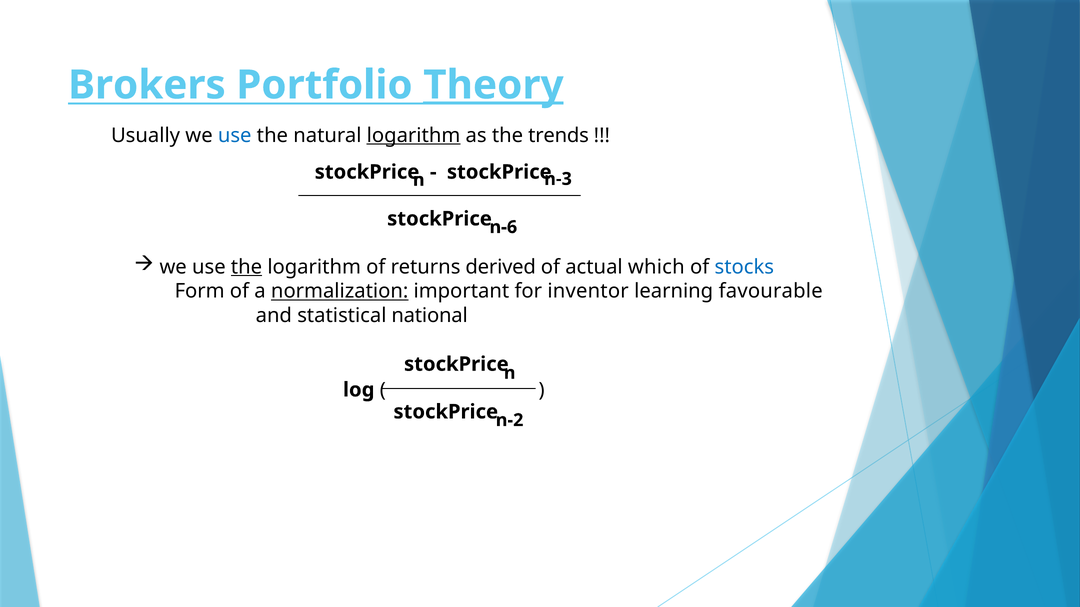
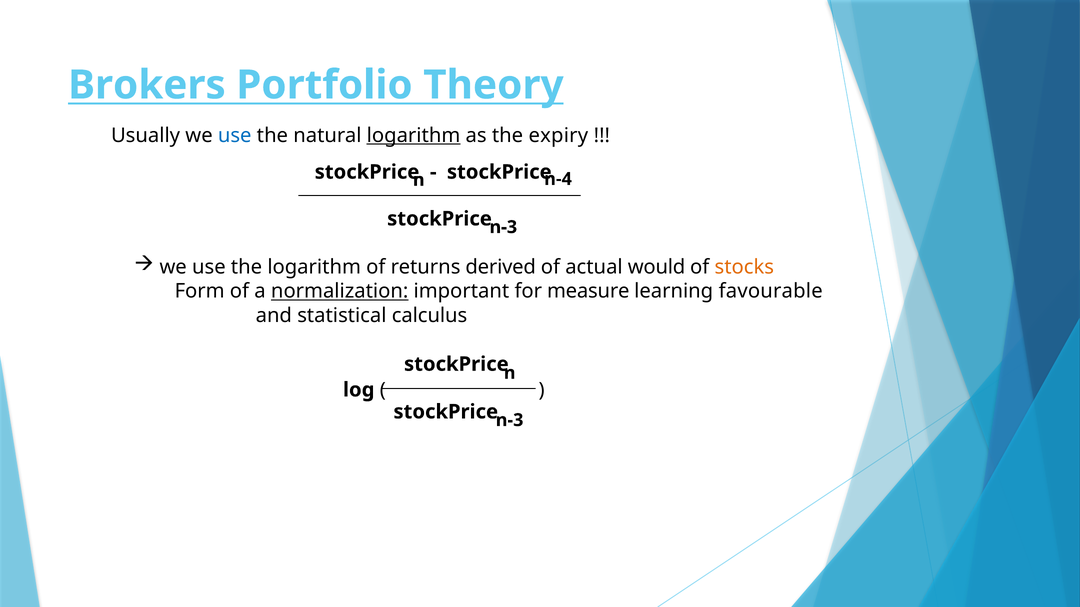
Theory underline: present -> none (493, 85)
trends: trends -> expiry (558, 136)
n-3: n-3 -> n-4 (558, 179)
n-6: n-6 -> n-3 (503, 227)
the underline: present -> none (246, 267)
which: which -> would (657, 267)
stocks colour: blue -> orange (744, 267)
inventor: inventor -> measure (588, 291)
national: national -> calculus (430, 316)
n-2: n-2 -> n-3 (510, 420)
